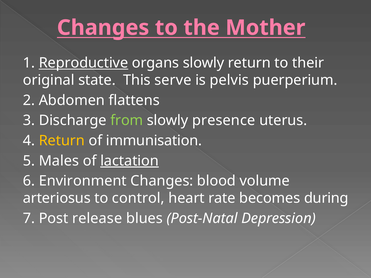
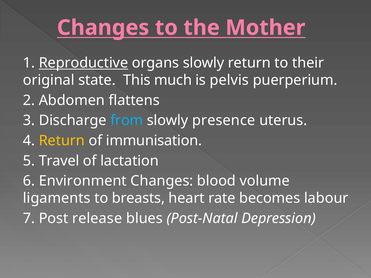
serve: serve -> much (173, 80)
from colour: light green -> light blue (127, 121)
Males: Males -> Travel (59, 161)
lactation underline: present -> none (130, 161)
arteriosus: arteriosus -> ligaments (57, 198)
control: control -> breasts (138, 198)
during: during -> labour (326, 198)
